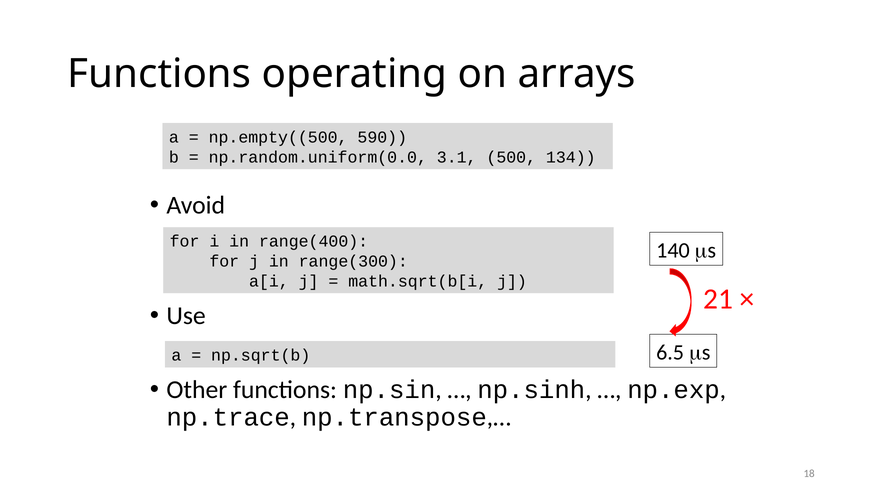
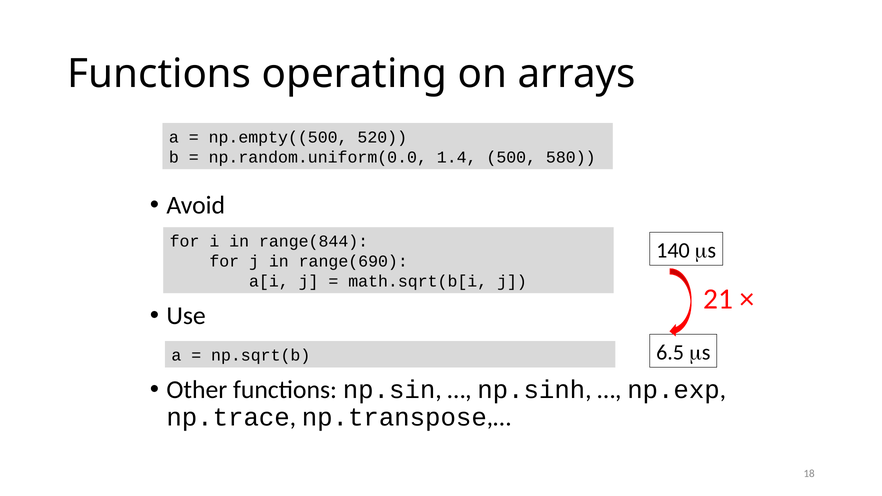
590: 590 -> 520 (382, 137)
3.1: 3.1 -> 1.4 (457, 157)
134: 134 -> 580 (571, 157)
range(400: range(400 -> range(844 (314, 242)
range(300: range(300 -> range(690 (353, 261)
